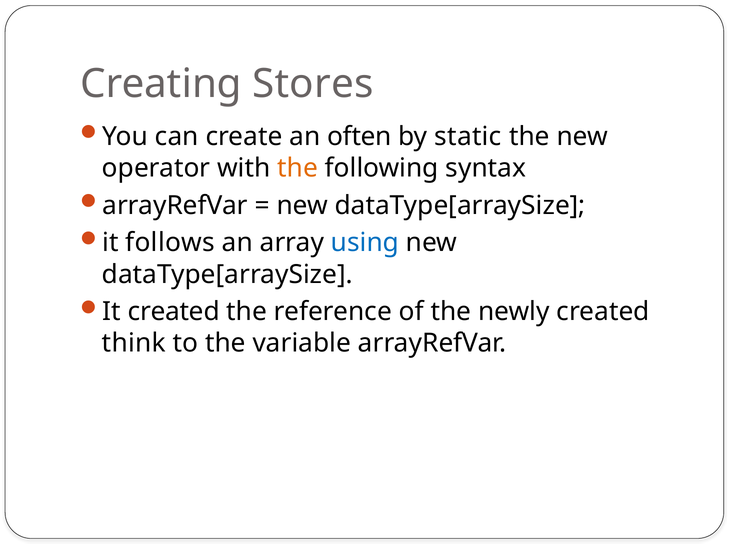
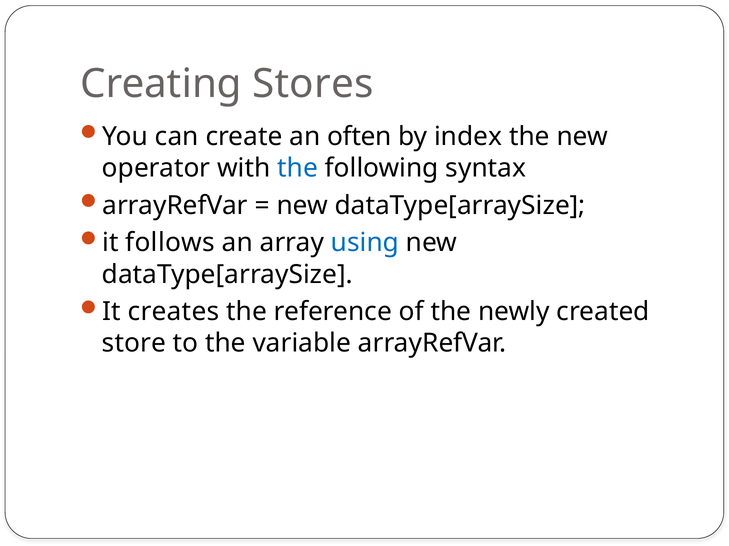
static: static -> index (468, 137)
the colour: orange -> blue (298, 168)
It created: created -> creates (173, 312)
think: think -> store (134, 344)
